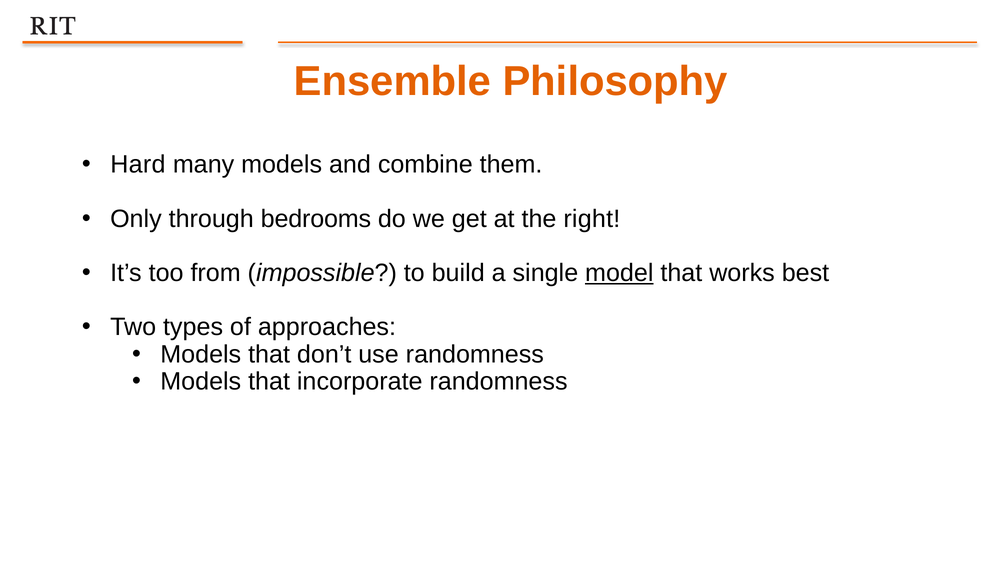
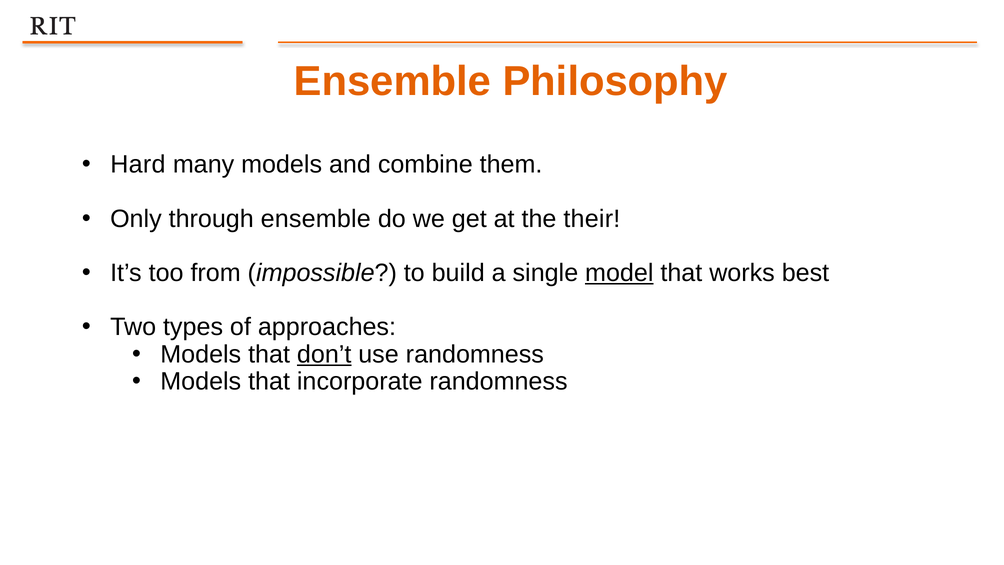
through bedrooms: bedrooms -> ensemble (316, 219)
right: right -> their (592, 219)
don’t underline: none -> present (324, 354)
